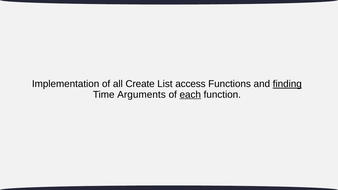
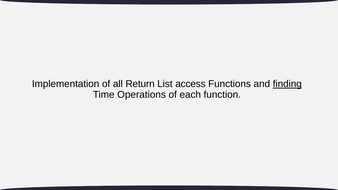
Create: Create -> Return (140, 84)
Arguments: Arguments -> Operations (142, 95)
each underline: present -> none (190, 95)
